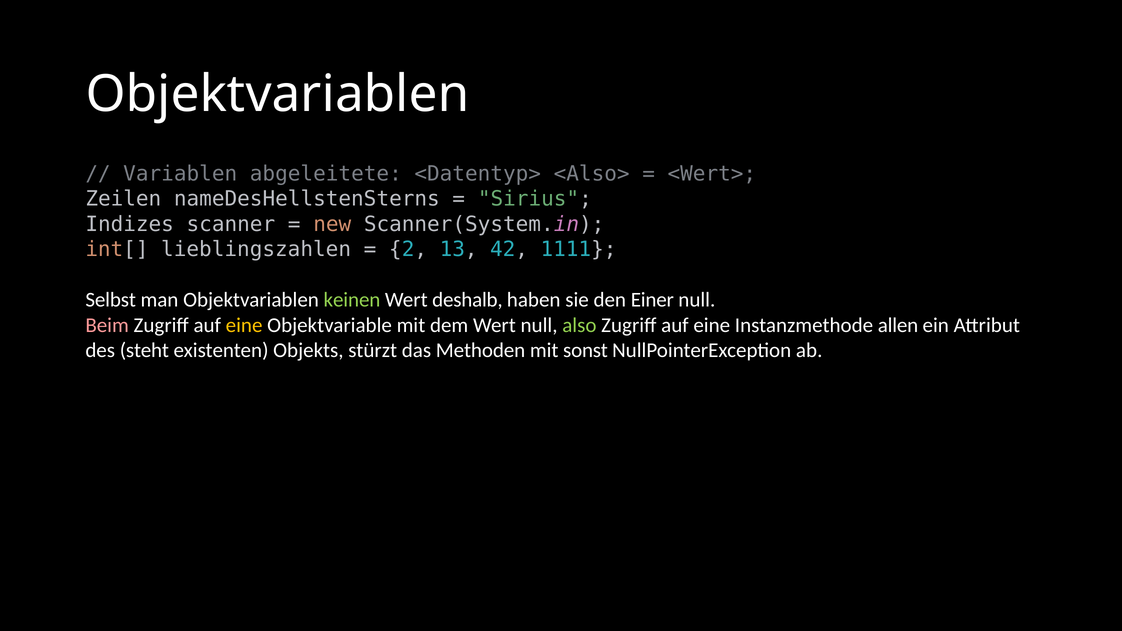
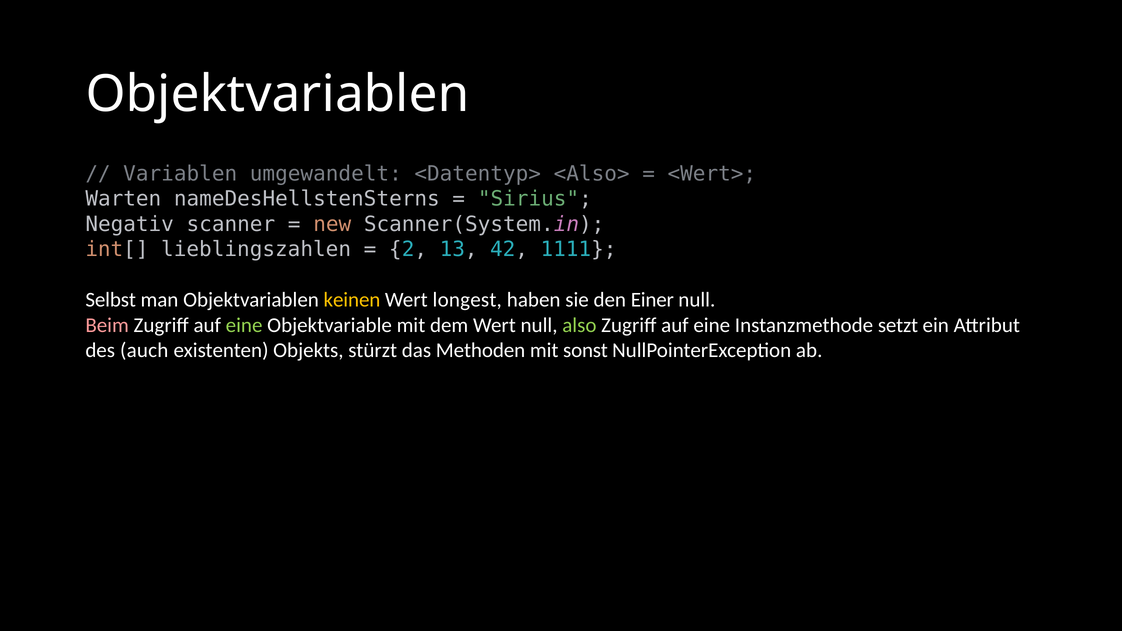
abgeleitete: abgeleitete -> umgewandelt (326, 174)
Zeilen: Zeilen -> Warten (123, 199)
Indizes: Indizes -> Negativ (130, 224)
keinen colour: light green -> yellow (352, 300)
deshalb: deshalb -> longest (467, 300)
eine colour: yellow -> light green (244, 325)
allen: allen -> setzt (898, 325)
steht: steht -> auch (144, 350)
